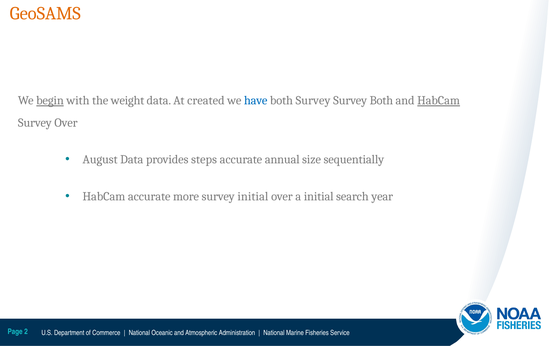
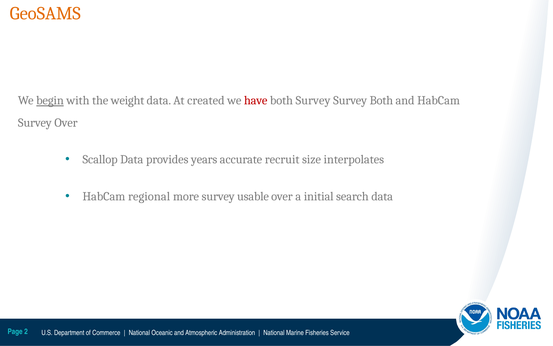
have colour: blue -> red (256, 100)
HabCam underline: present -> none (439, 100)
August: August -> Scallop (100, 159)
steps: steps -> years (204, 159)
annual: annual -> recruit (282, 159)
sequentially: sequentially -> interpolates (354, 159)
HabCam accurate: accurate -> regional (149, 196)
survey initial: initial -> usable (253, 196)
search year: year -> data (382, 196)
